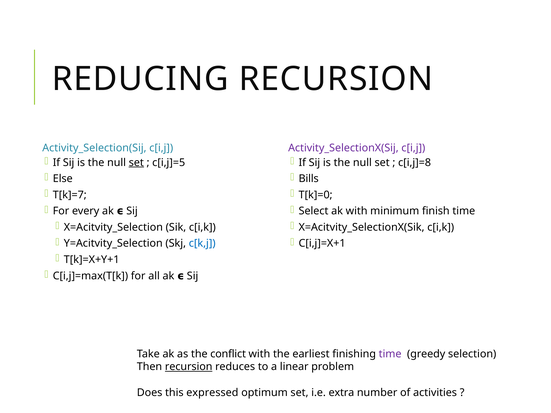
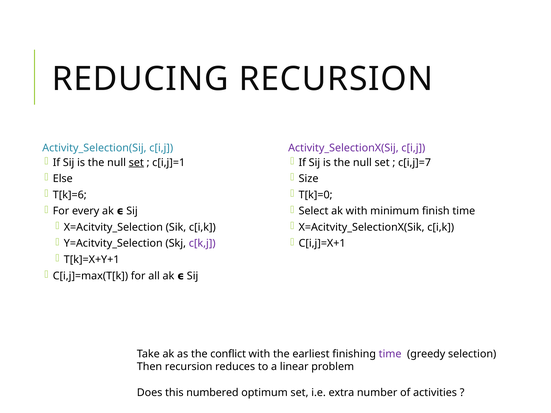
c[i,j]=5: c[i,j]=5 -> c[i,j]=1 (169, 163)
c[i,j]=8: c[i,j]=8 -> c[i,j]=7 (415, 163)
Bills: Bills -> Size (309, 179)
T[k]=7: T[k]=7 -> T[k]=6 (70, 195)
c[k,j colour: blue -> purple (202, 244)
recursion underline: present -> none (189, 367)
expressed: expressed -> numbered (212, 393)
